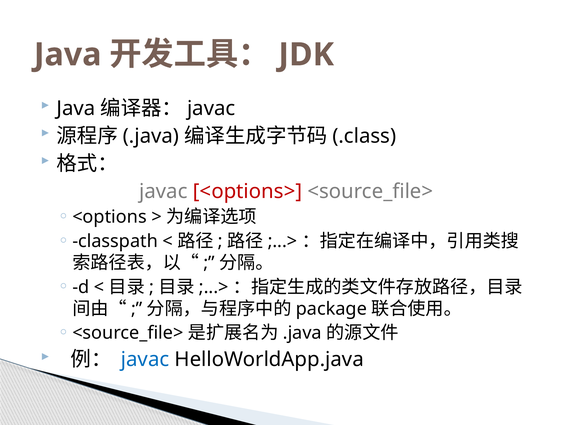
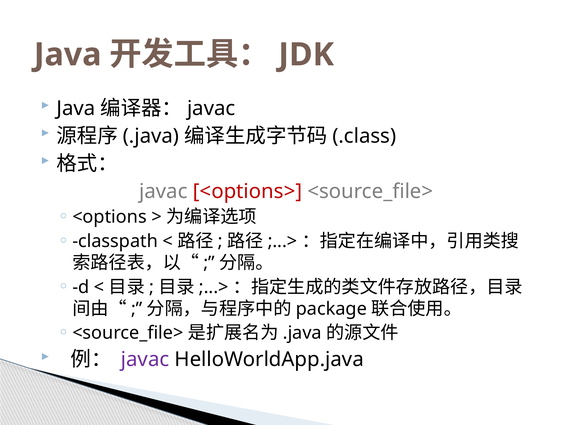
javac colour: blue -> purple (145, 359)
